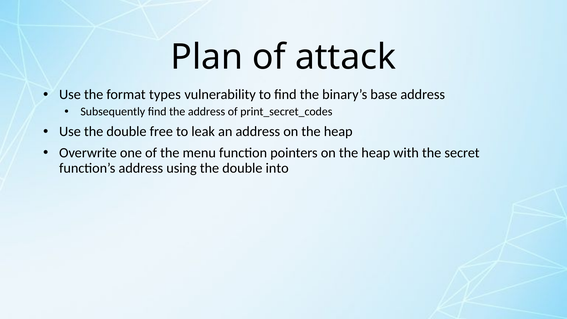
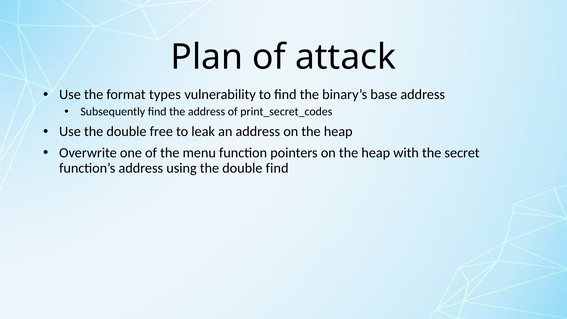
double into: into -> find (277, 168)
